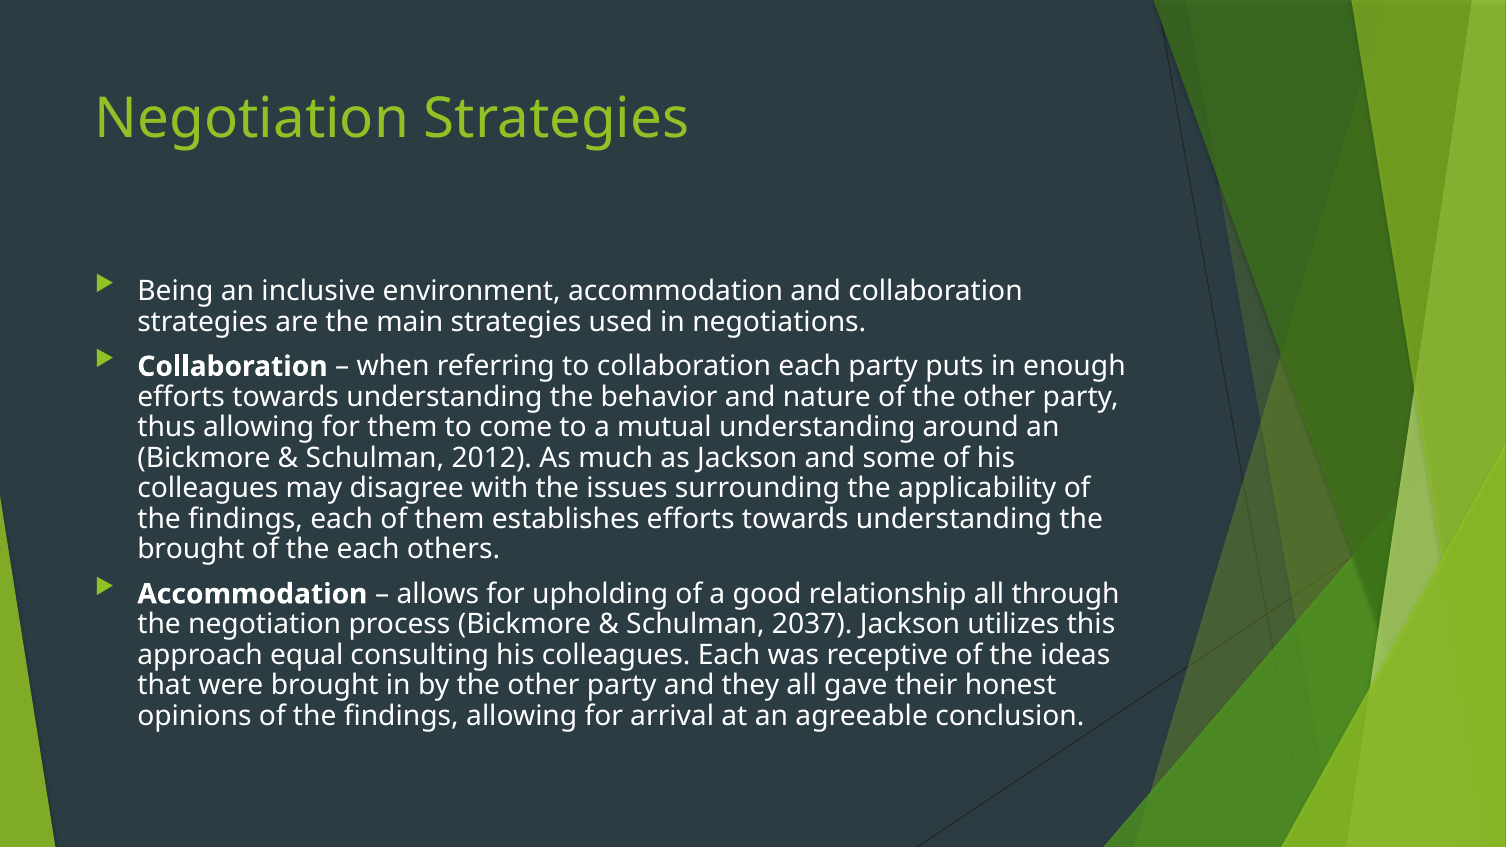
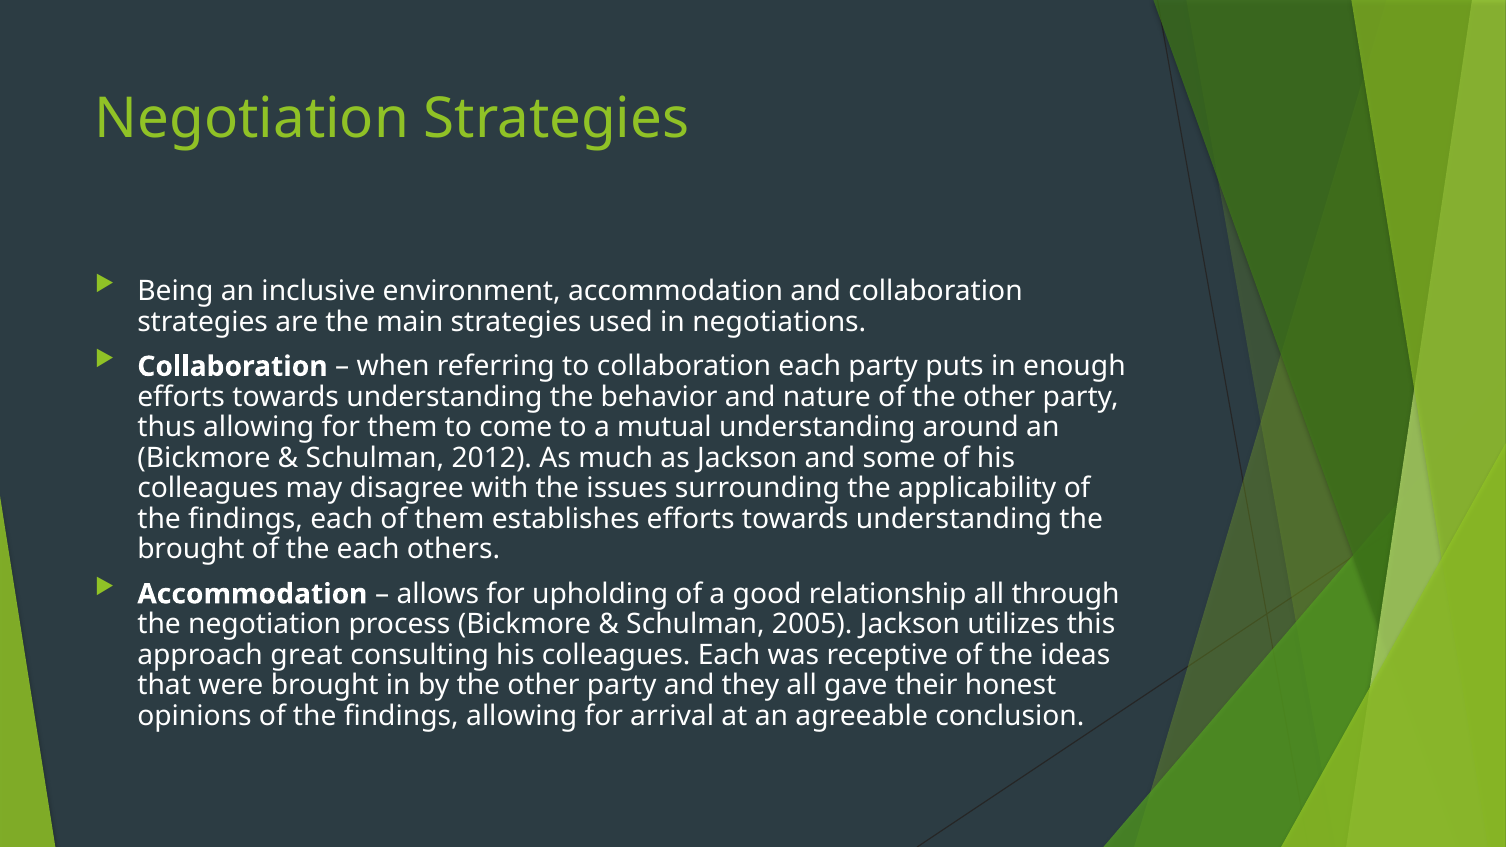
2037: 2037 -> 2005 (812, 625)
equal: equal -> great (307, 655)
